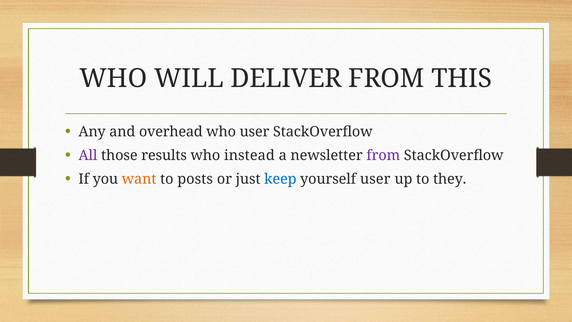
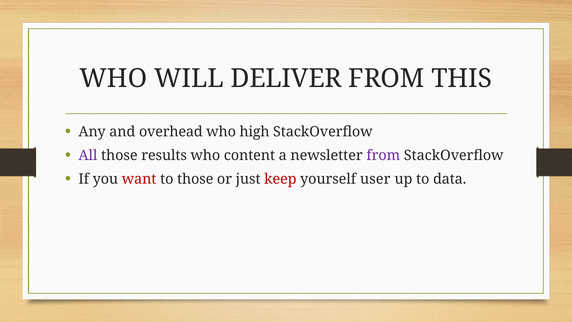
who user: user -> high (255, 132)
instead: instead -> content (249, 155)
want colour: orange -> red (139, 179)
to posts: posts -> those (195, 179)
keep colour: blue -> red (280, 179)
they: they -> data (450, 179)
